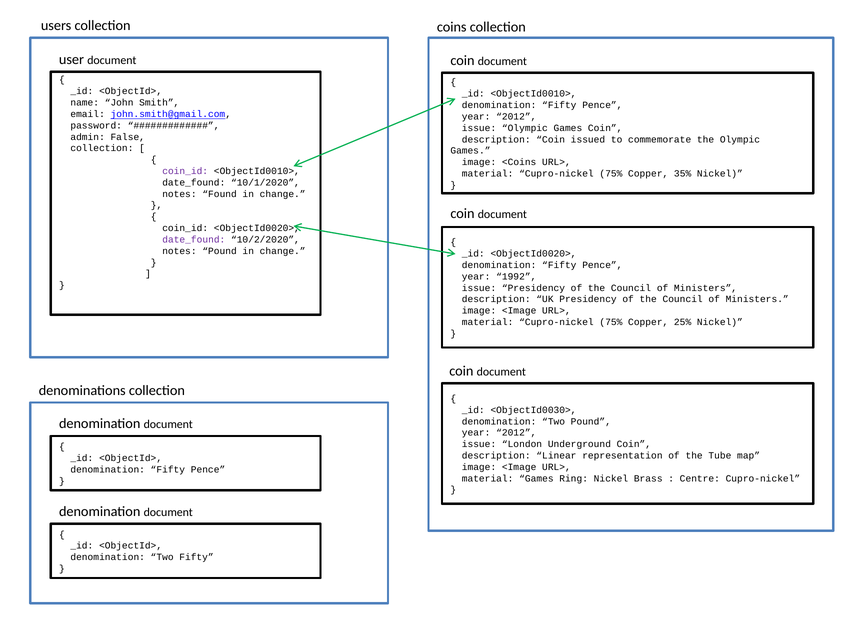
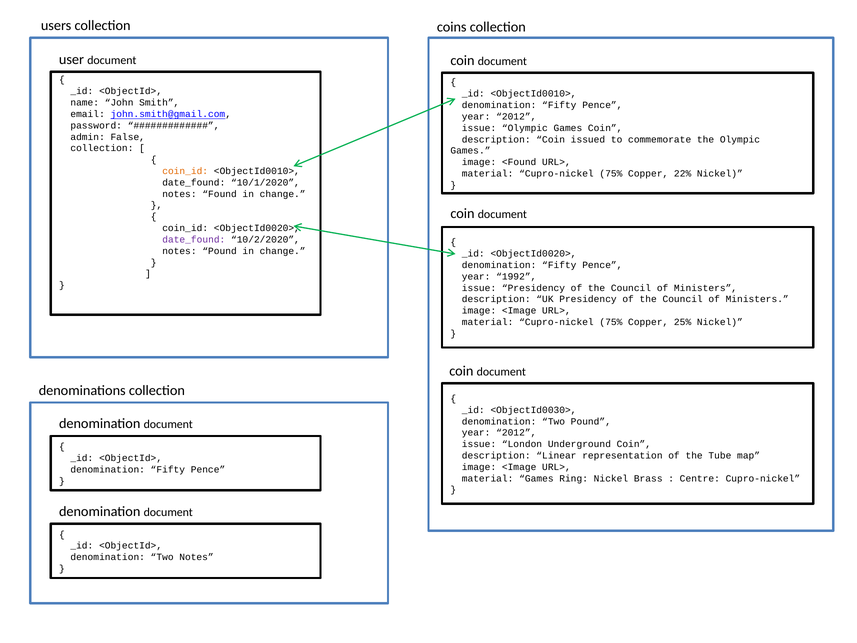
<Coins: <Coins -> <Found (519, 162)
coin_id colour: purple -> orange (185, 171)
35%: 35% -> 22% (683, 174)
Two Fifty: Fifty -> Notes (196, 557)
